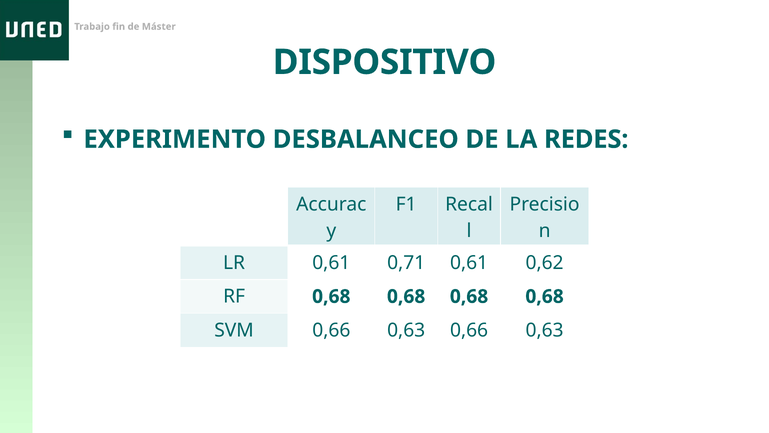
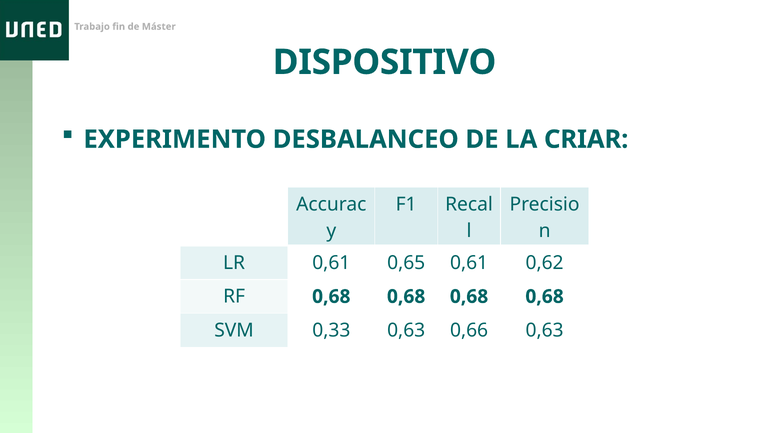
REDES: REDES -> CRIAR (586, 139)
0,71: 0,71 -> 0,65 (406, 262)
SVM 0,66: 0,66 -> 0,33 (331, 330)
